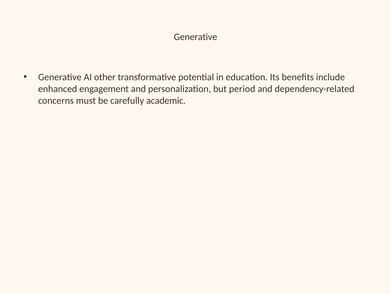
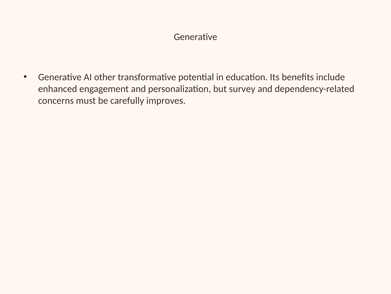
period: period -> survey (242, 89)
academic: academic -> improves (166, 100)
